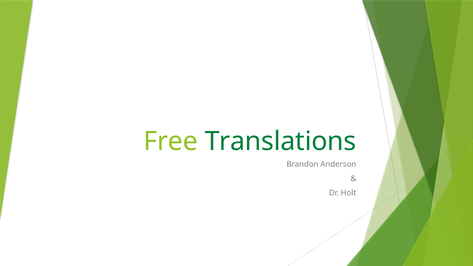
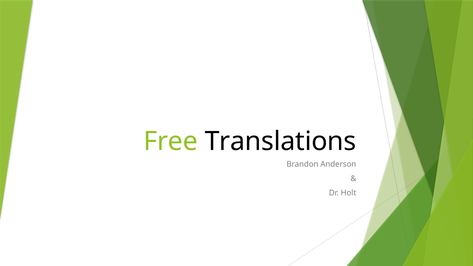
Translations colour: green -> black (281, 141)
